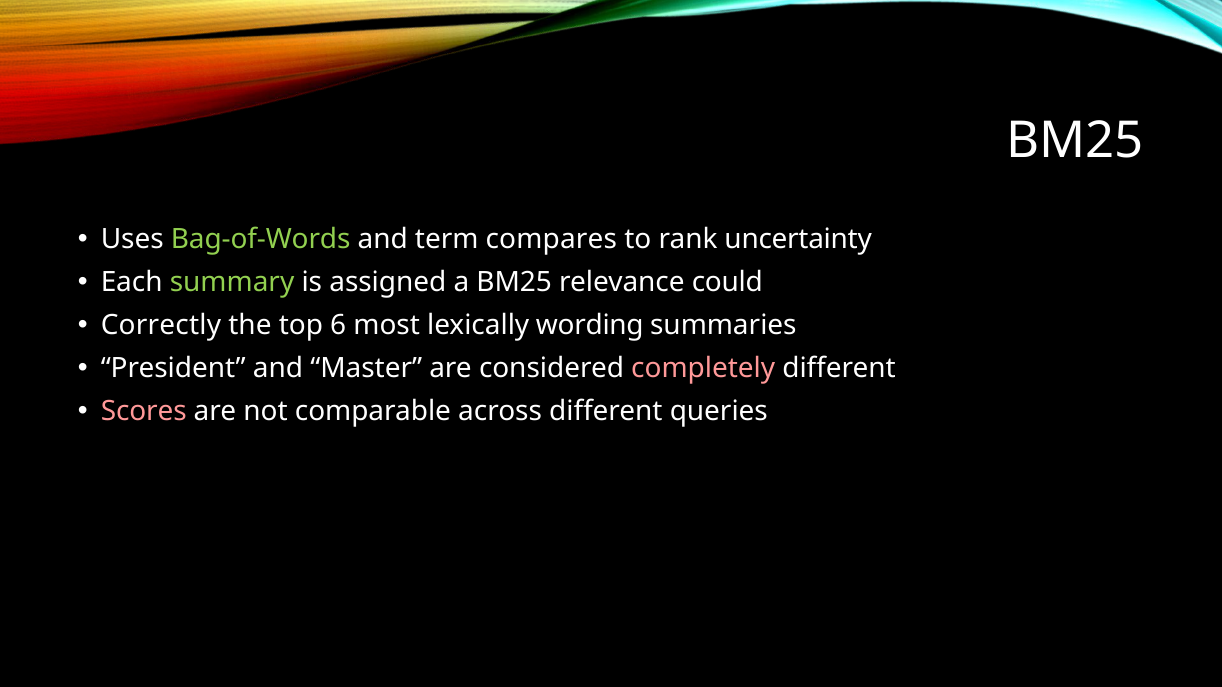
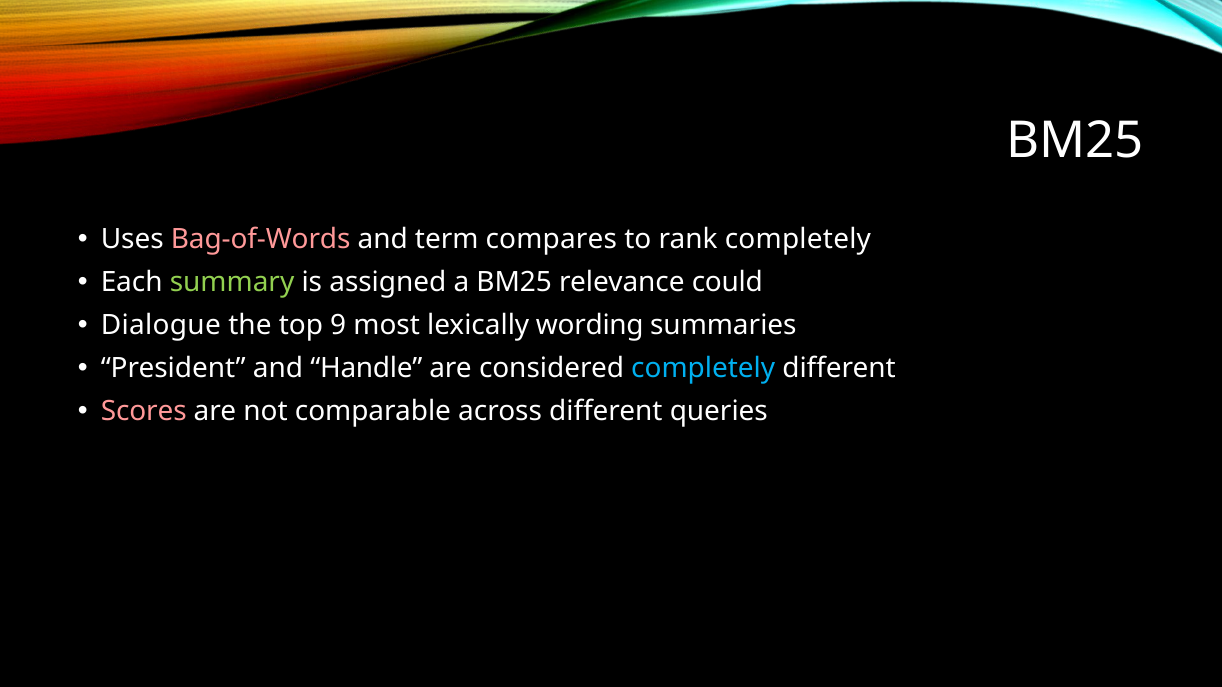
Bag-of-Words colour: light green -> pink (261, 239)
rank uncertainty: uncertainty -> completely (798, 239)
Correctly: Correctly -> Dialogue (161, 325)
6: 6 -> 9 (338, 325)
Master: Master -> Handle (366, 368)
completely colour: pink -> light blue (703, 368)
